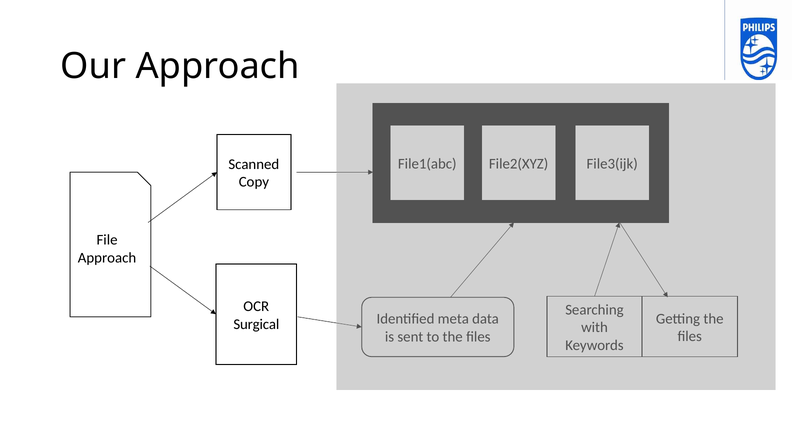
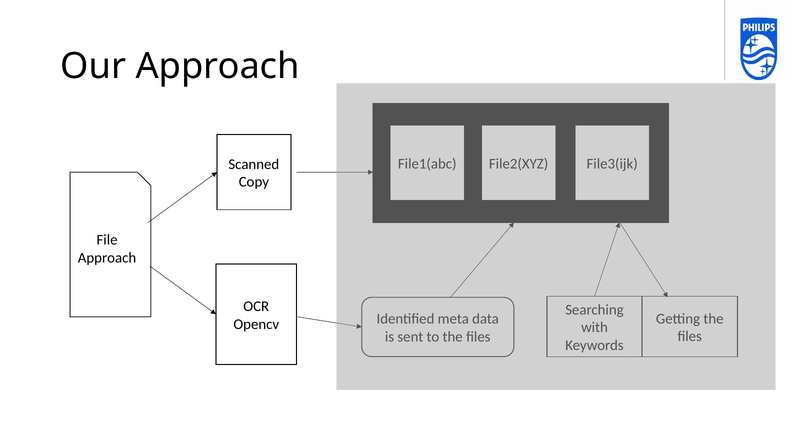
Surgical: Surgical -> Opencv (256, 324)
